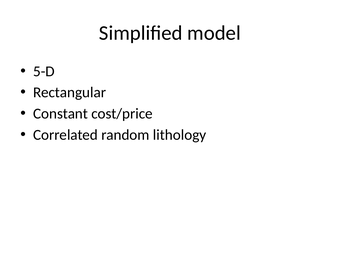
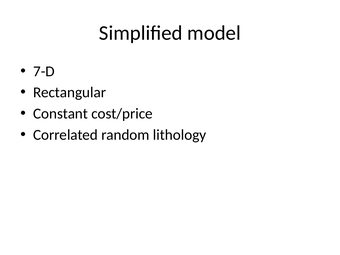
5-D: 5-D -> 7-D (44, 71)
